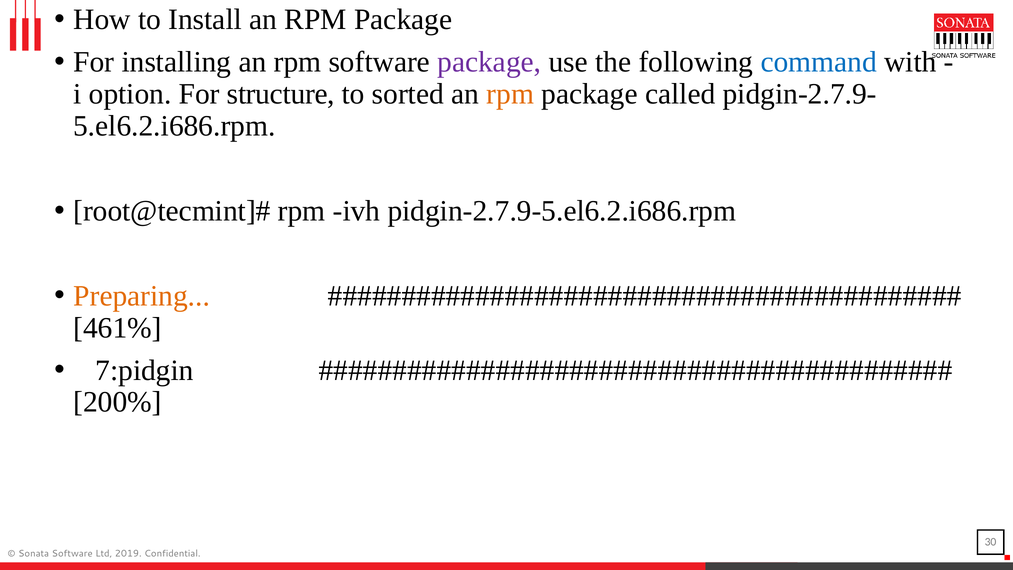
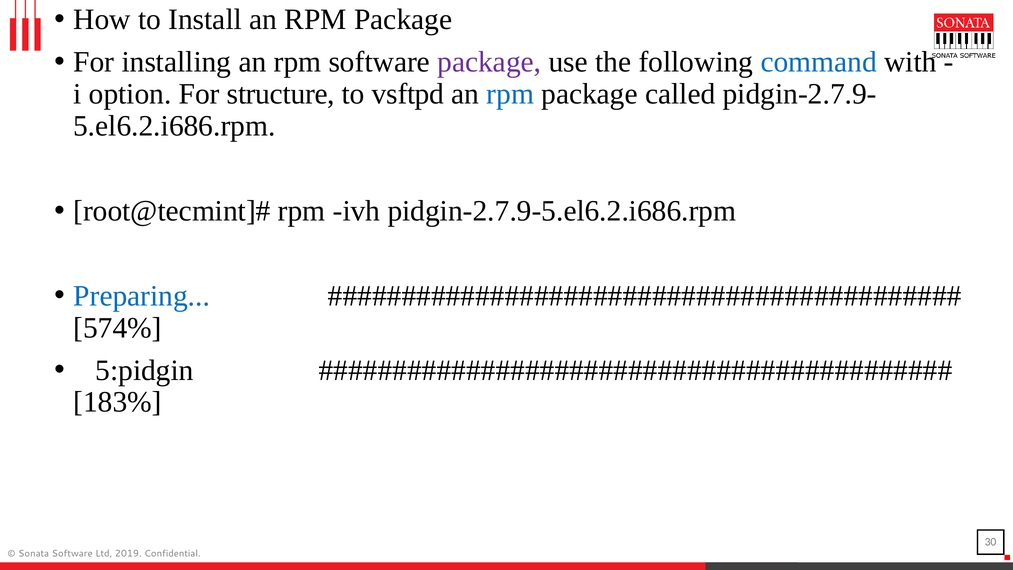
sorted: sorted -> vsftpd (408, 94)
rpm colour: orange -> blue (510, 94)
Preparing colour: orange -> blue (142, 296)
461%: 461% -> 574% (118, 328)
7:pidgin: 7:pidgin -> 5:pidgin (144, 370)
200%: 200% -> 183% (118, 402)
